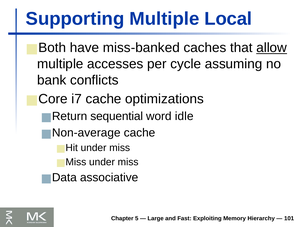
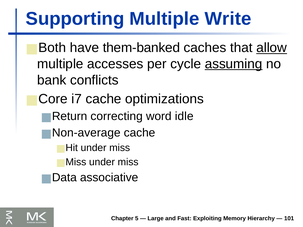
Local: Local -> Write (228, 19)
miss-banked: miss-banked -> them-banked (141, 48)
assuming underline: none -> present (234, 64)
sequential: sequential -> correcting (117, 116)
